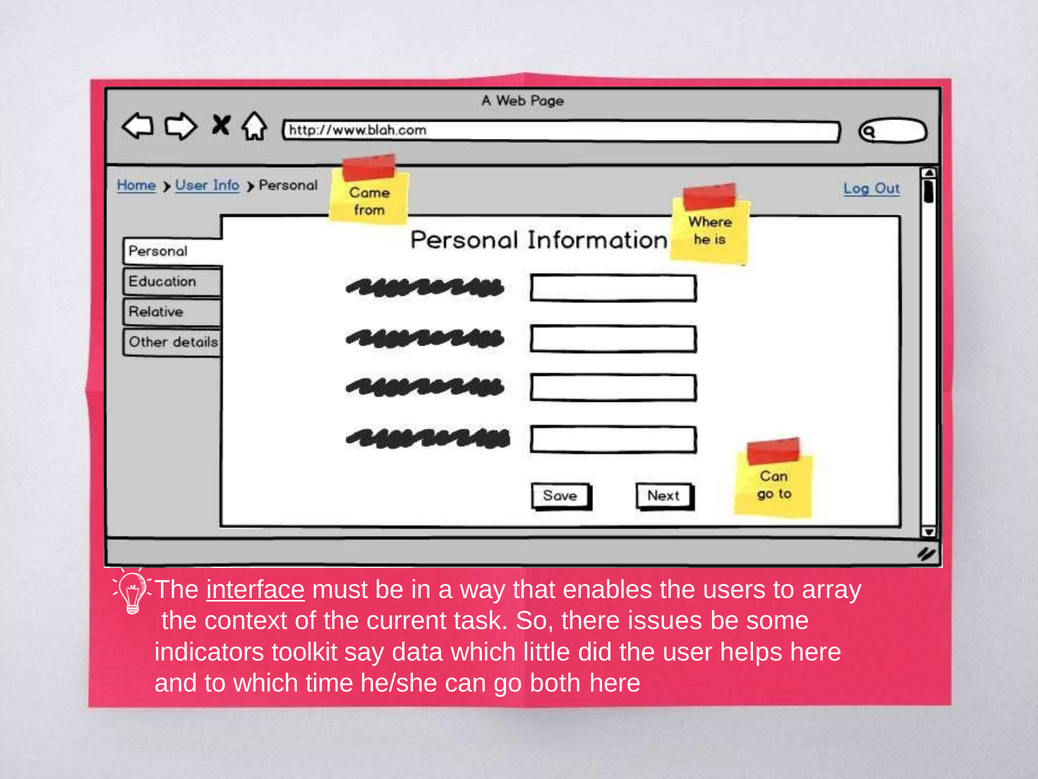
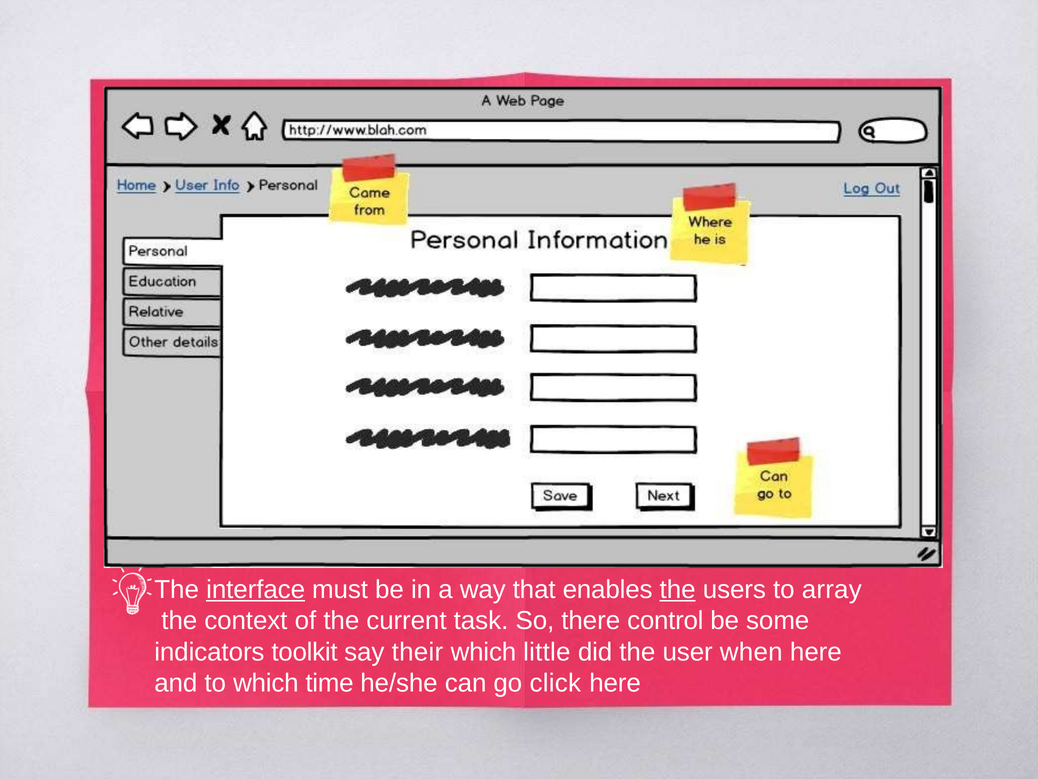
the underline: none -> present (678, 589)
issues: issues -> control (665, 621)
data: data -> their (417, 652)
helps: helps -> when (751, 652)
both: both -> click (555, 683)
